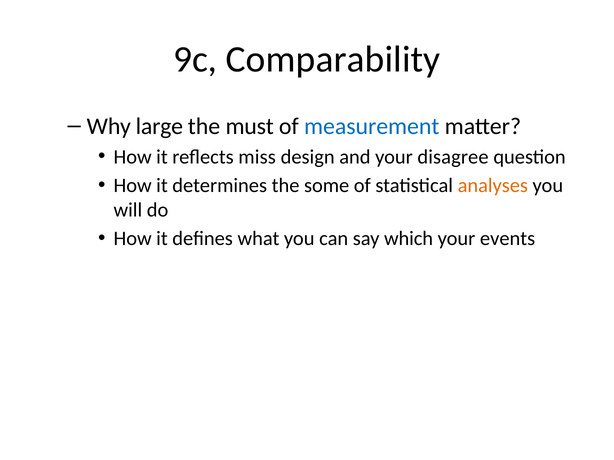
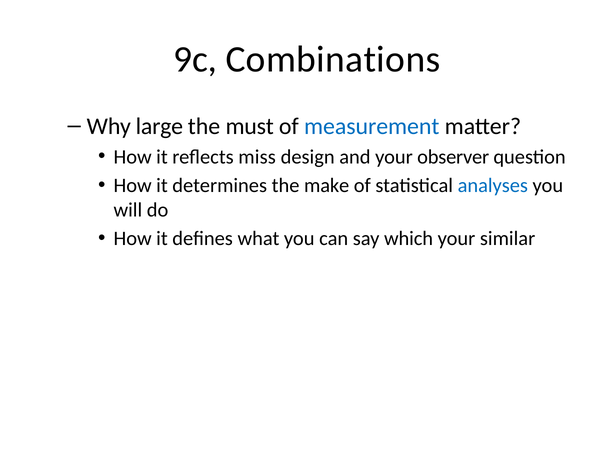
Comparability: Comparability -> Combinations (333, 59)
disagree: disagree -> observer (453, 157)
some: some -> make (327, 186)
analyses colour: orange -> blue (493, 186)
events: events -> similar (508, 239)
